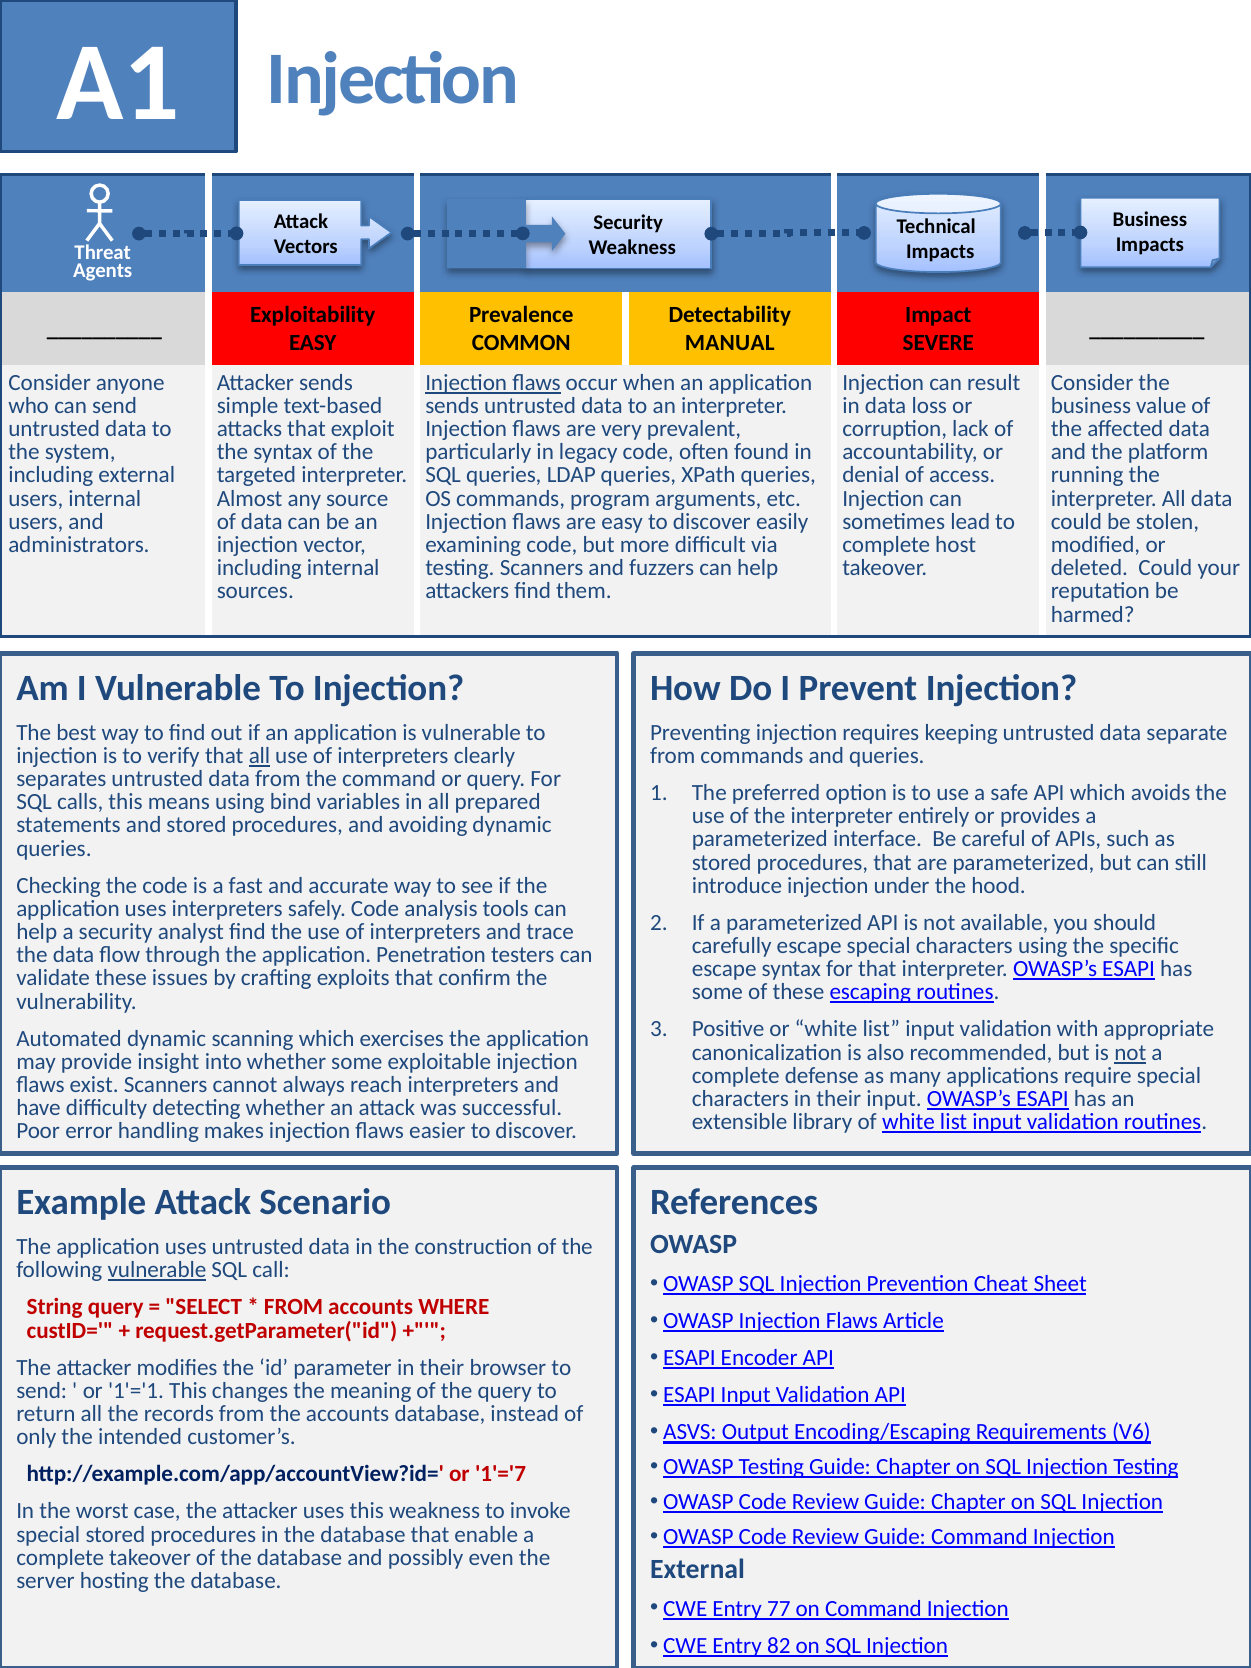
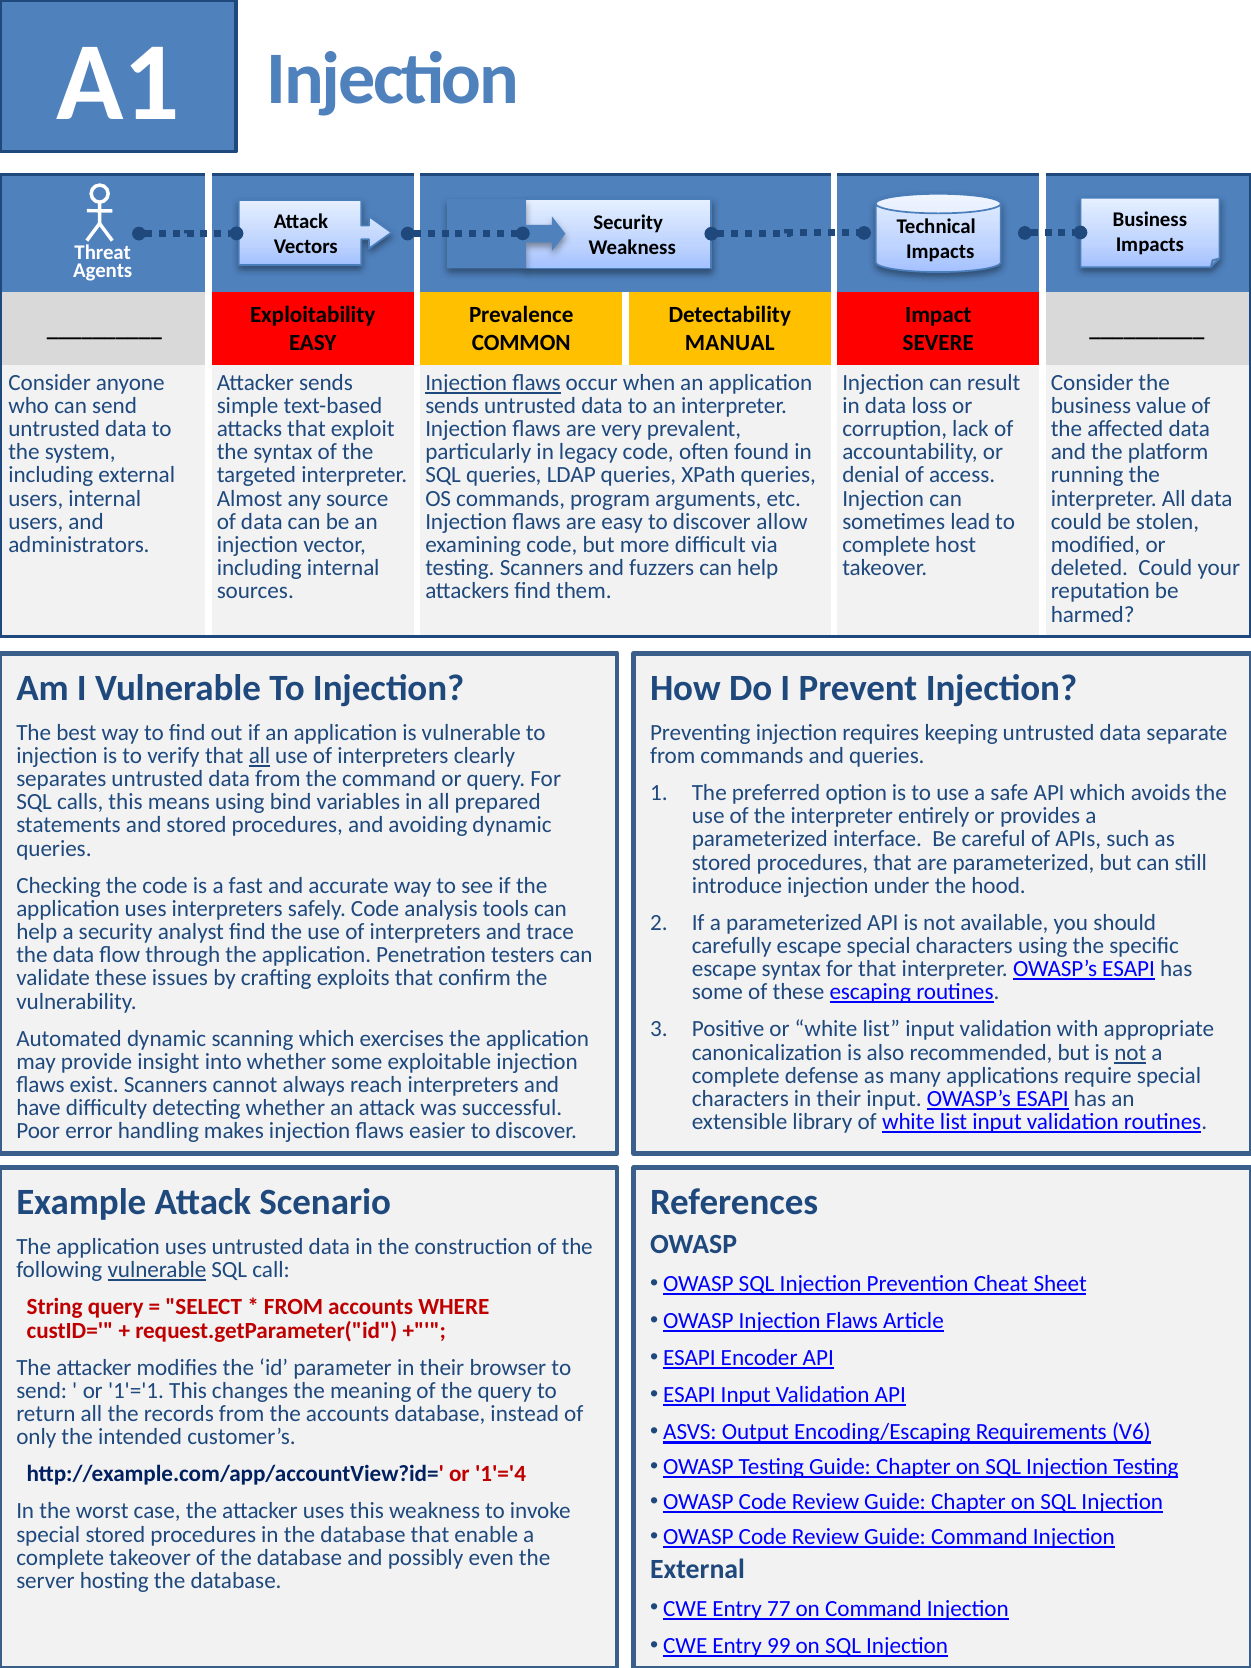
easily: easily -> allow (782, 522)
1'='7: 1'='7 -> 1'='4 (501, 1474)
82: 82 -> 99 (779, 1646)
